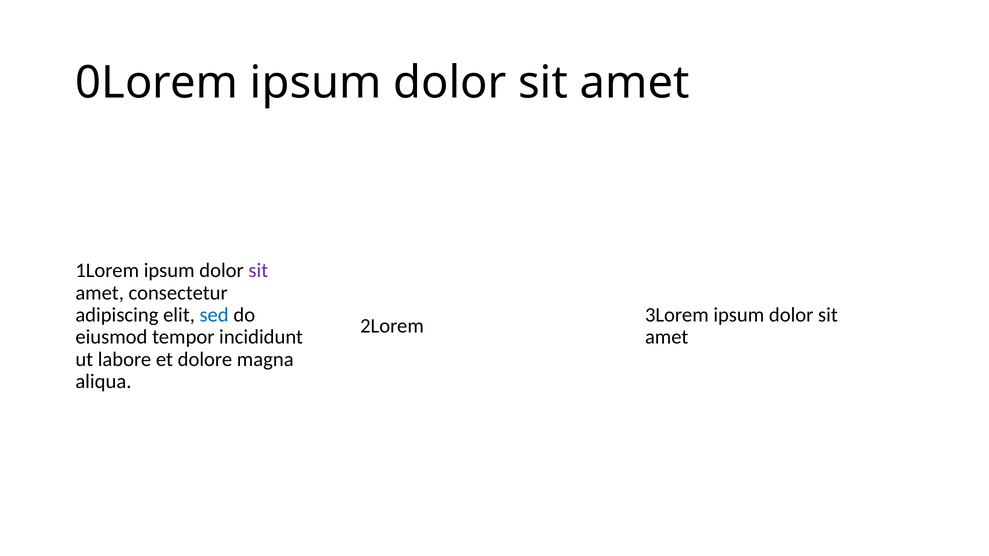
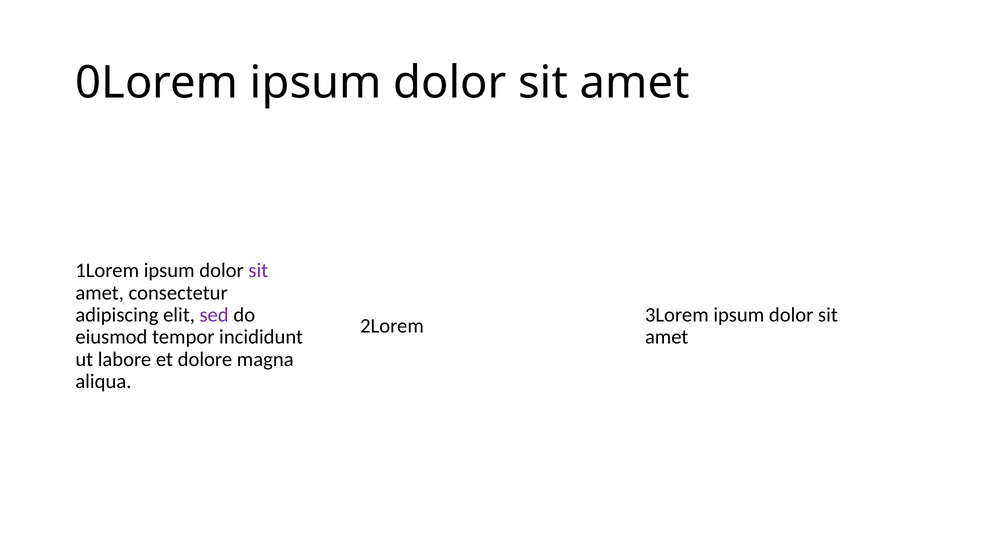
sed colour: blue -> purple (214, 315)
